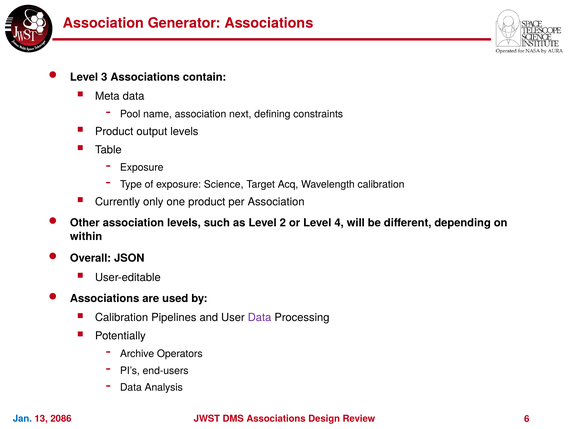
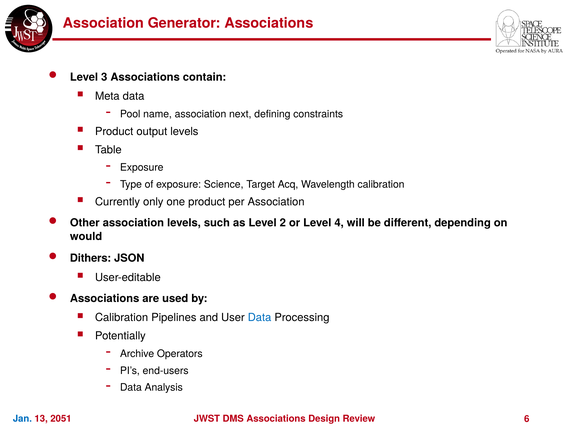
within: within -> would (86, 236)
Overall: Overall -> Dithers (91, 258)
Data colour: purple -> blue (260, 318)
2086: 2086 -> 2051 (61, 419)
